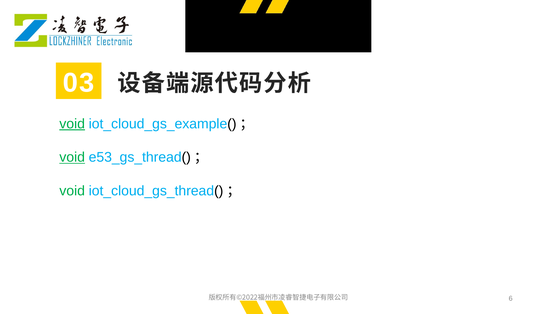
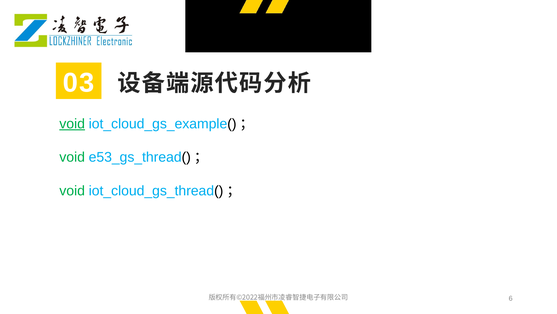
void underline: present -> none (72, 157)
